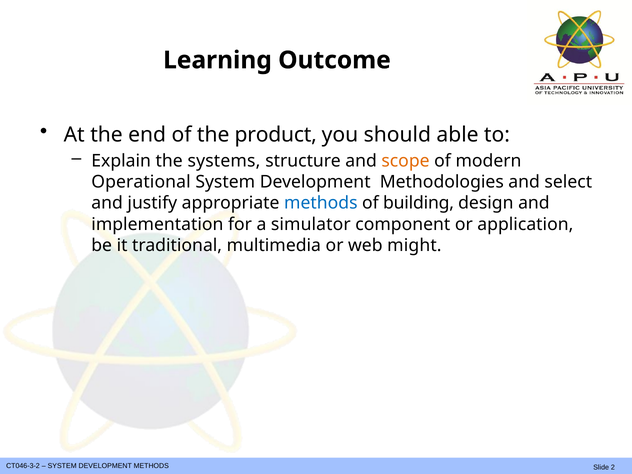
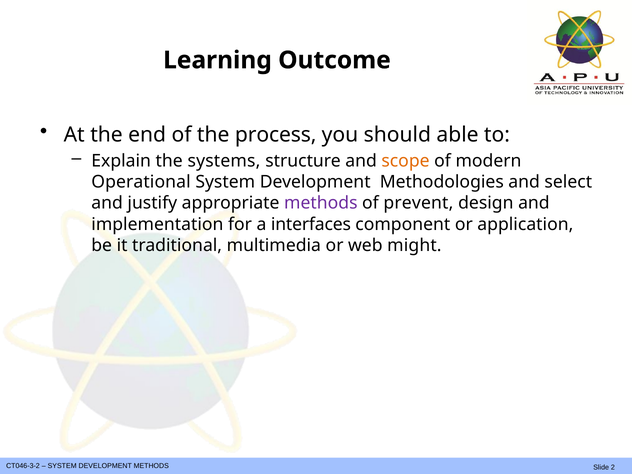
product: product -> process (276, 135)
methods colour: blue -> purple (321, 203)
building: building -> prevent (418, 203)
simulator: simulator -> interfaces (311, 224)
